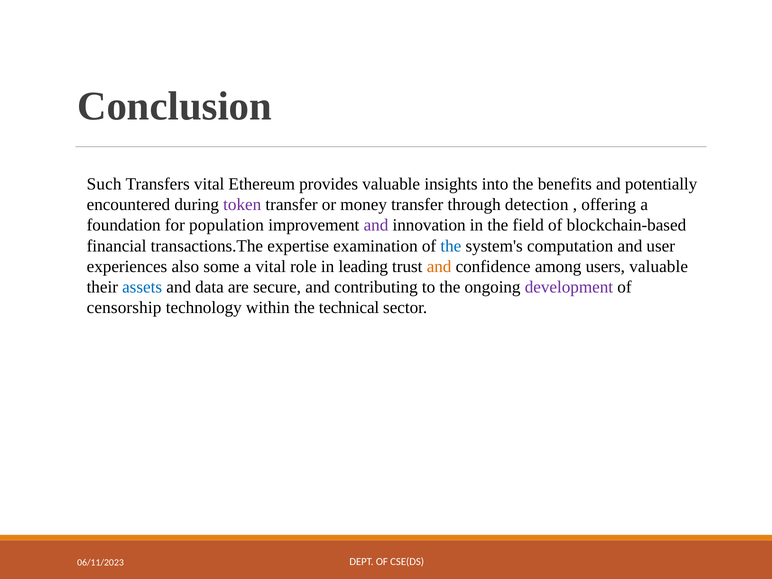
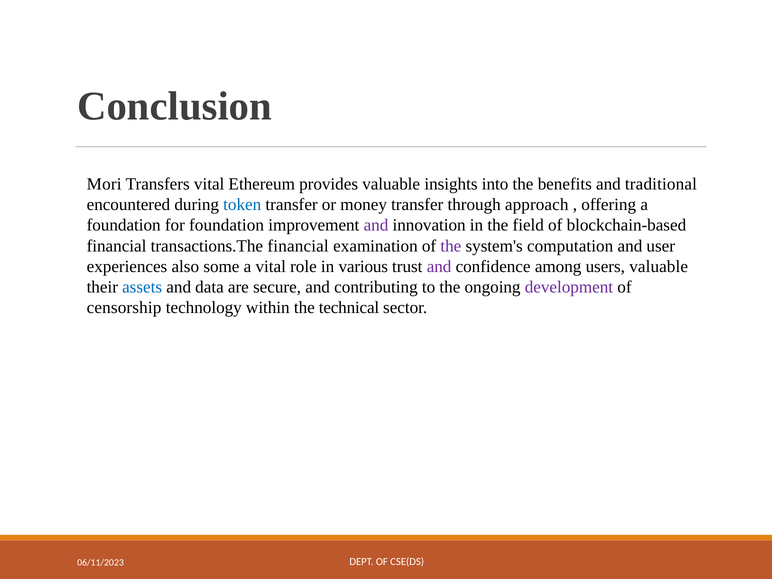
Such: Such -> Mori (104, 184)
potentially: potentially -> traditional (661, 184)
token colour: purple -> blue (242, 205)
detection: detection -> approach (537, 205)
for population: population -> foundation (227, 225)
transactions.The expertise: expertise -> financial (298, 246)
the colour: blue -> purple (451, 246)
leading: leading -> various (363, 266)
and colour: orange -> purple (439, 266)
